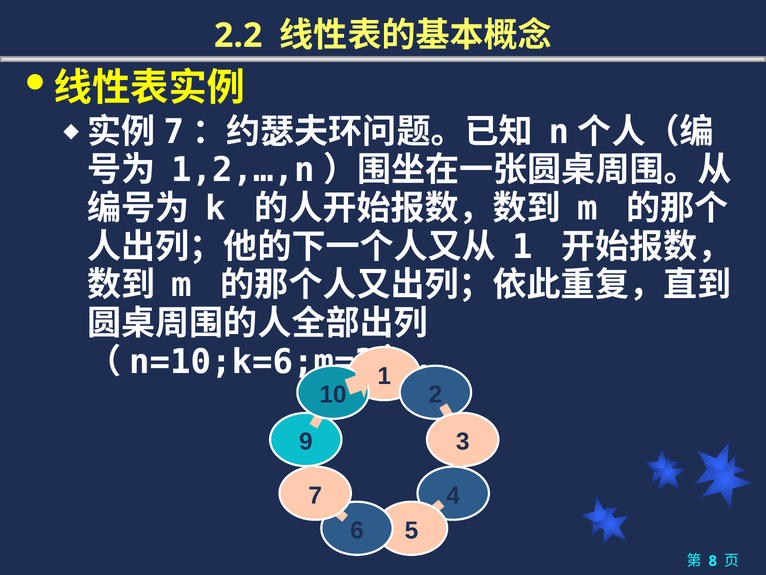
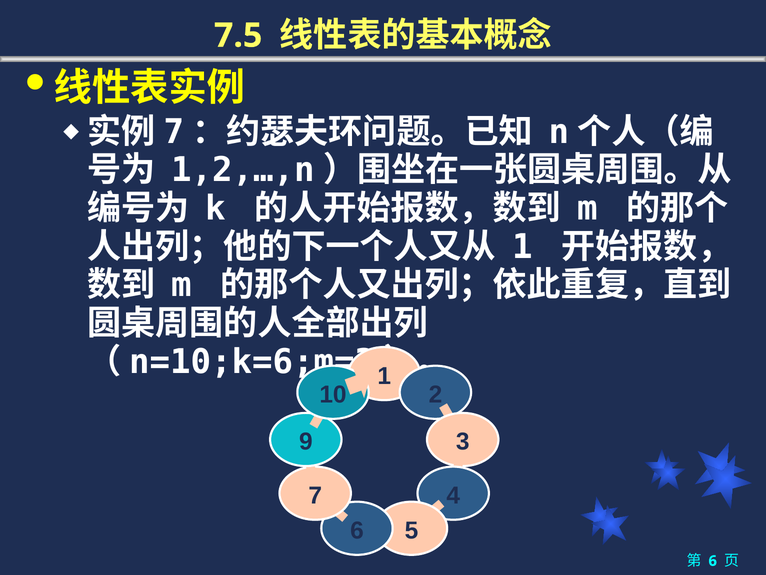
2.2: 2.2 -> 7.5 (238, 36)
8: 8 -> 6 (713, 561)
